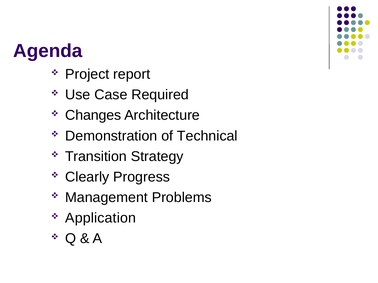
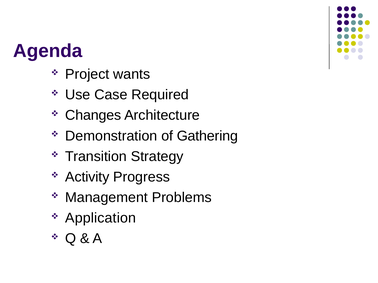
report: report -> wants (132, 74)
Technical: Technical -> Gathering (207, 136)
Clearly: Clearly -> Activity (87, 177)
